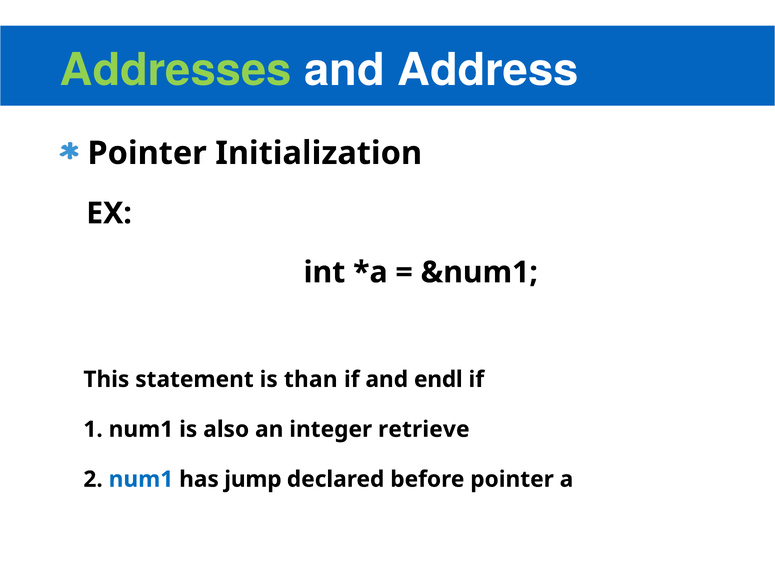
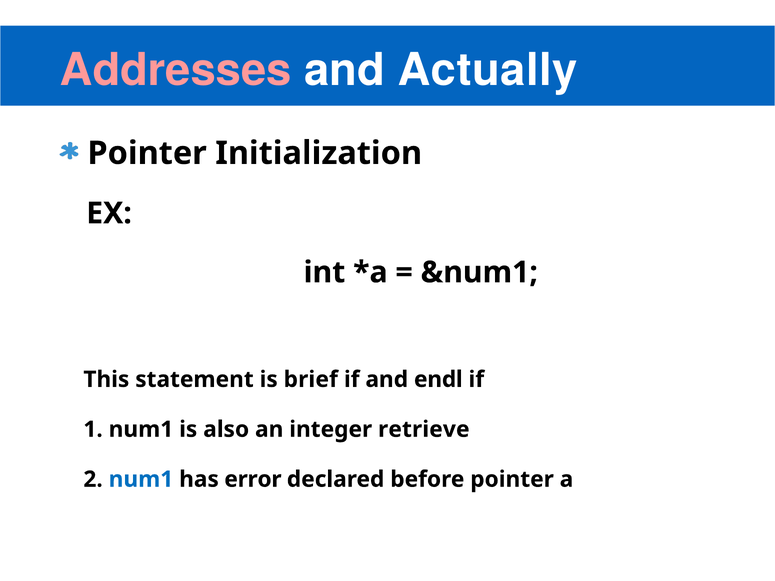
Addresses colour: light green -> pink (176, 70)
Address: Address -> Actually (488, 70)
than: than -> brief (311, 380)
jump: jump -> error (253, 479)
